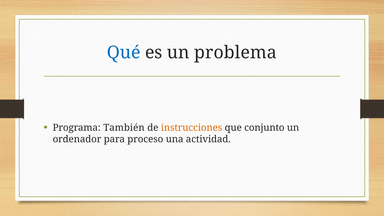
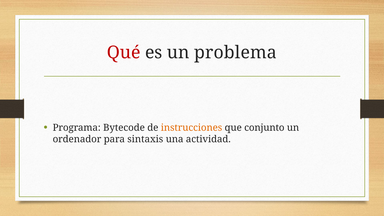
Qué colour: blue -> red (124, 53)
También: También -> Bytecode (124, 128)
proceso: proceso -> sintaxis (145, 139)
